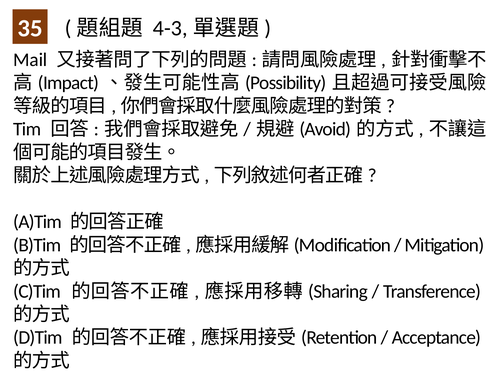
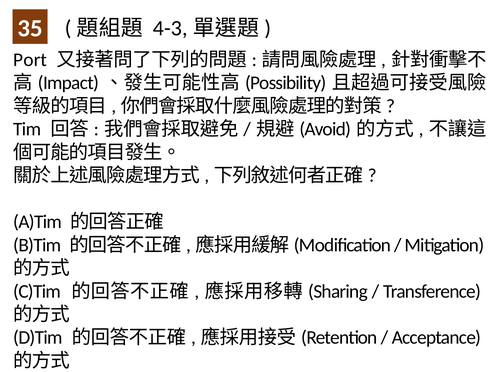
Mail: Mail -> Port (30, 60)
